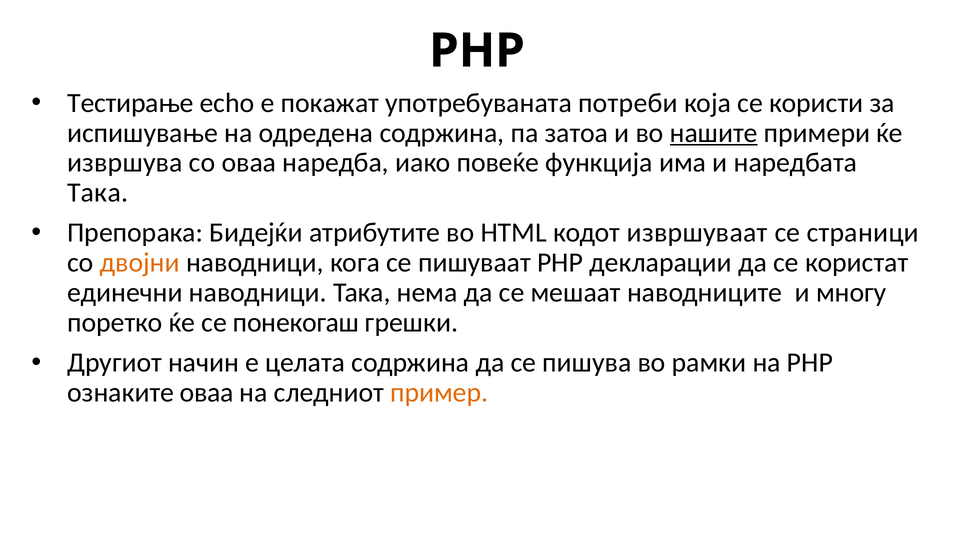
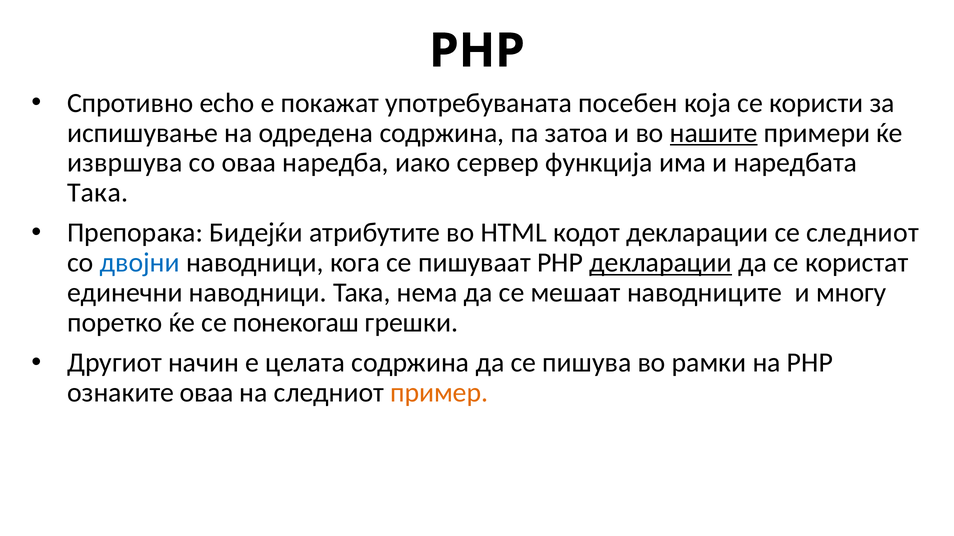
Тестирање: Тестирање -> Спротивно (130, 103)
потреби: потреби -> посебен (628, 103)
повеќе: повеќе -> сервер (498, 163)
кодот извршуваат: извршуваат -> декларации (697, 233)
се страници: страници -> следниот (863, 233)
двојни colour: orange -> blue (140, 263)
декларации underline: none -> present (661, 263)
